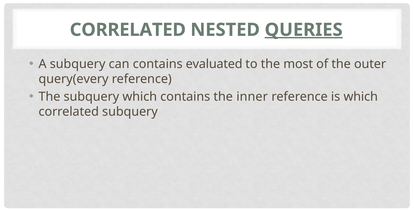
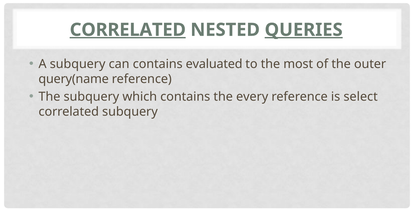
CORRELATED underline: none -> present (128, 30)
query(every: query(every -> query(name (74, 79)
inner: inner -> every (252, 97)
is which: which -> select (361, 97)
